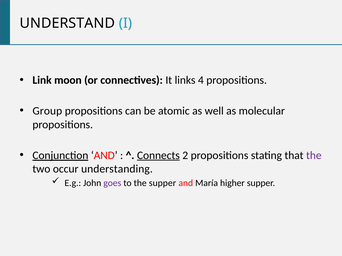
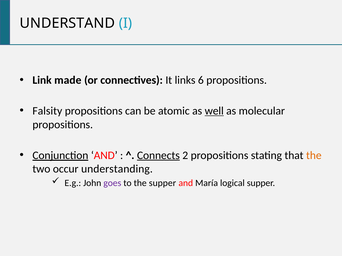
moon: moon -> made (68, 80)
4: 4 -> 6 (201, 80)
Group: Group -> Falsity (47, 111)
well underline: none -> present (214, 111)
the colour: purple -> orange (314, 156)
higher: higher -> logical (232, 183)
